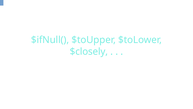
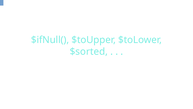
$closely: $closely -> $sorted (89, 51)
